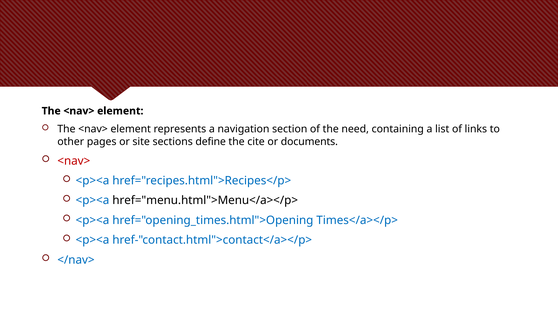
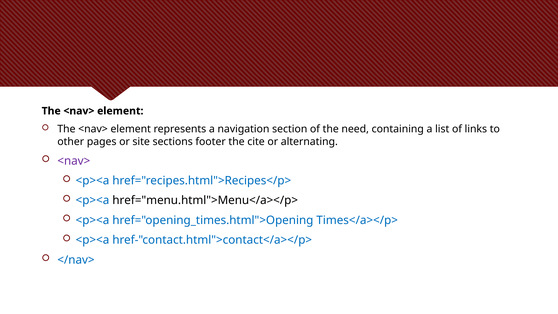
define: define -> footer (211, 142)
documents: documents -> alternating (309, 142)
<nav> colour: red -> purple (74, 161)
